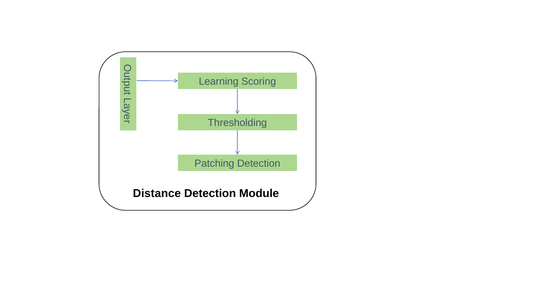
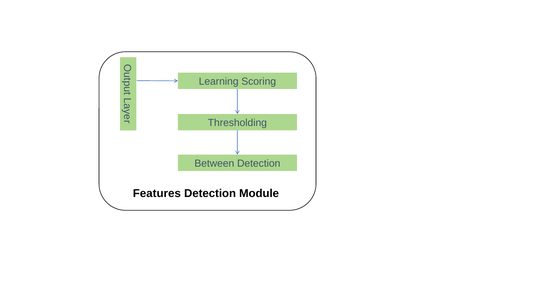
Patching: Patching -> Between (214, 164)
Distance: Distance -> Features (157, 194)
